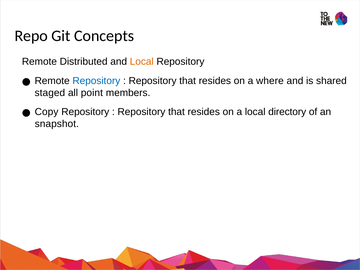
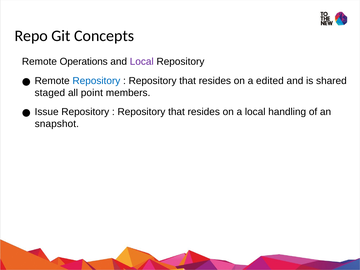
Distributed: Distributed -> Operations (84, 62)
Local colour: orange -> purple (142, 62)
where: where -> edited (270, 81)
Copy: Copy -> Issue (47, 112)
directory: directory -> handling (287, 112)
